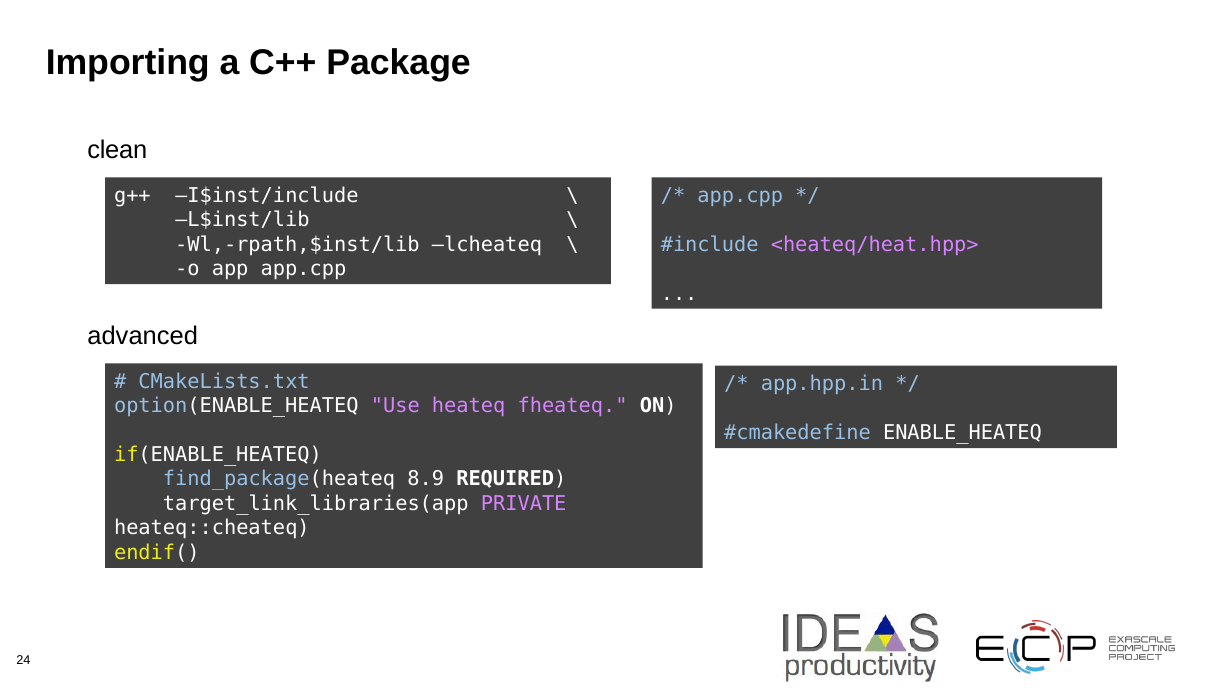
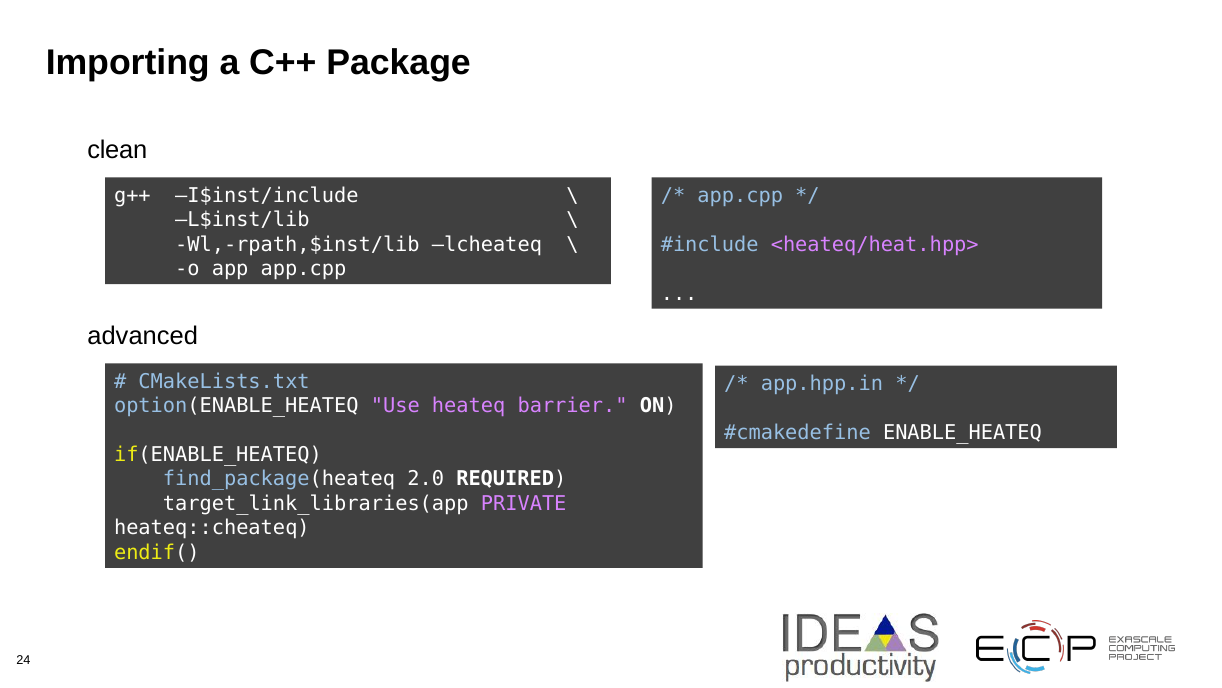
fheateq: fheateq -> barrier (573, 406)
8.9: 8.9 -> 2.0 (426, 479)
